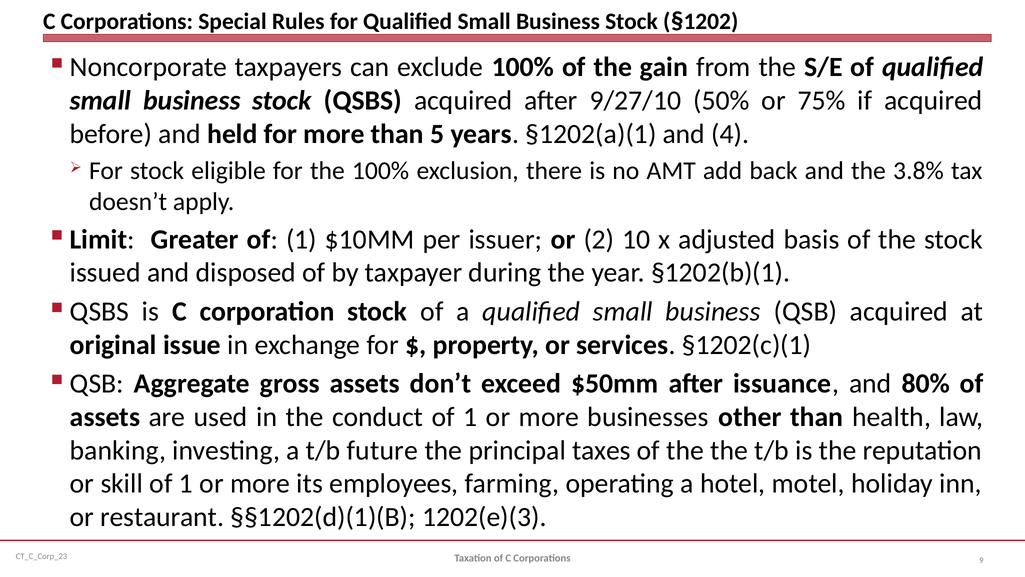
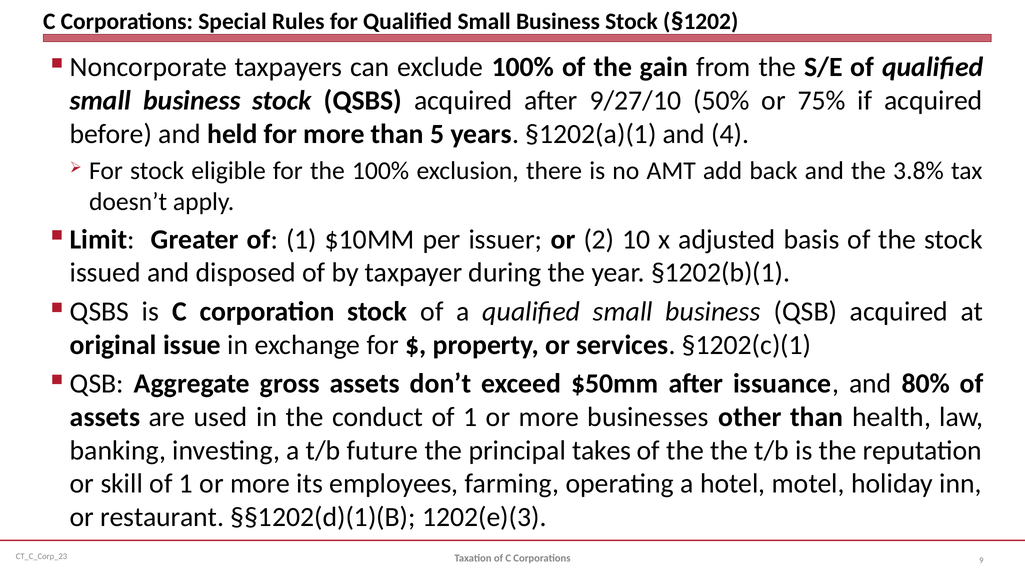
taxes: taxes -> takes (602, 450)
